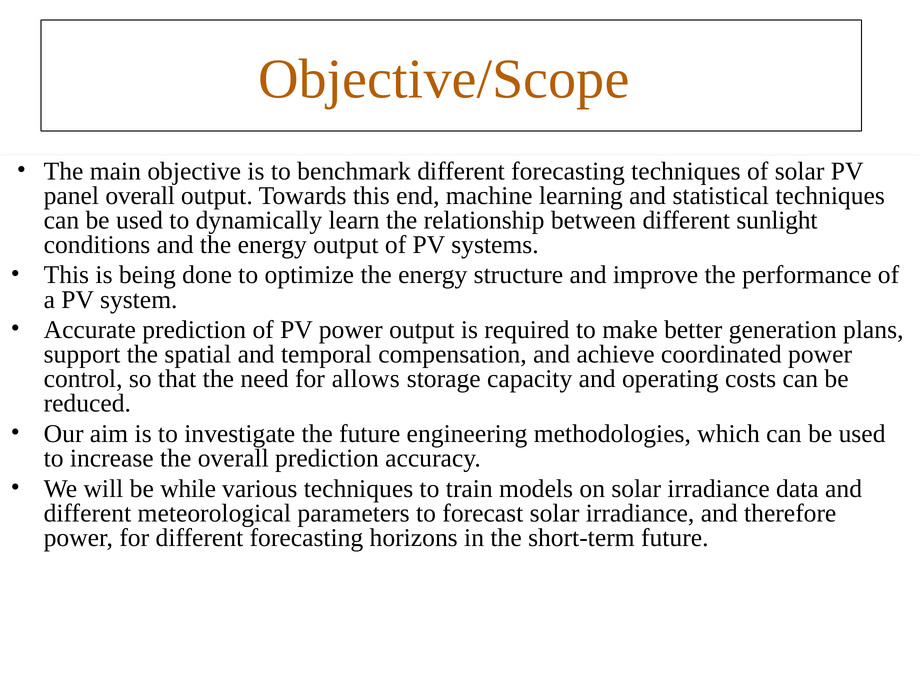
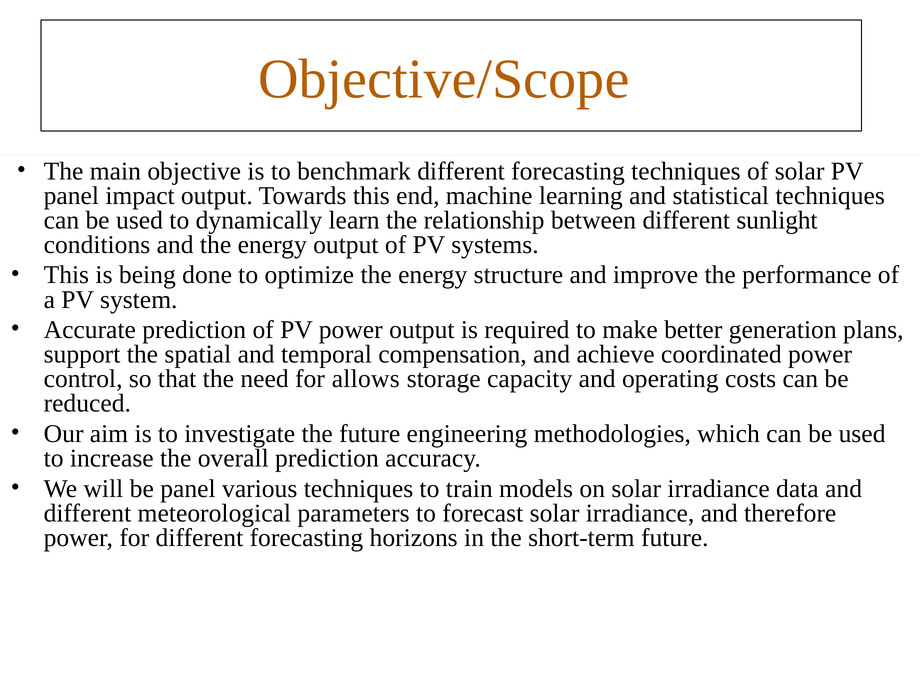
panel overall: overall -> impact (140, 196)
be while: while -> panel (188, 489)
